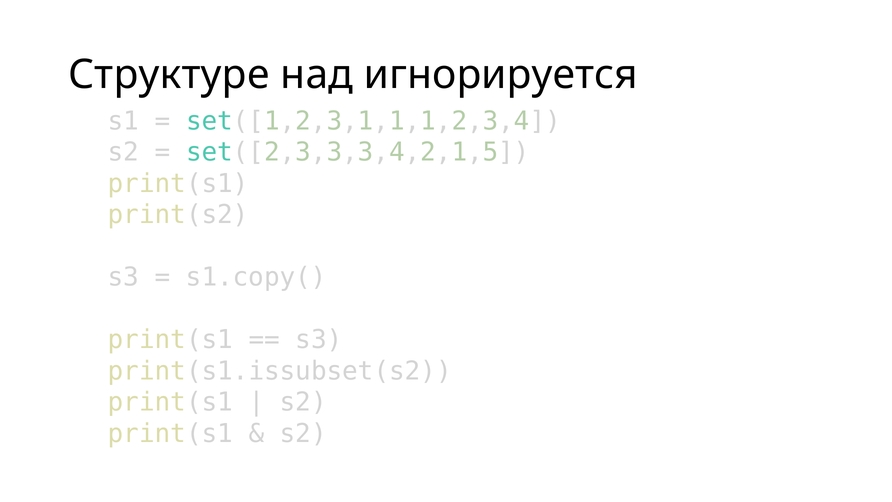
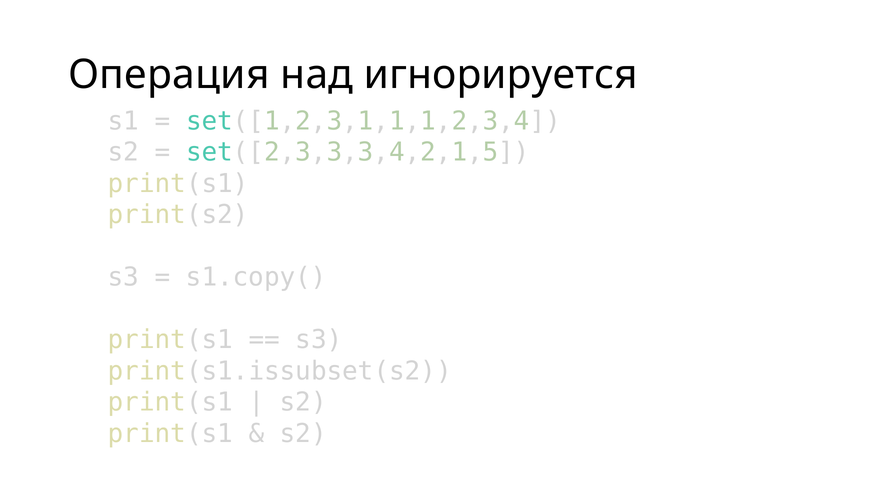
Структуре: Структуре -> Операция (169, 75)
